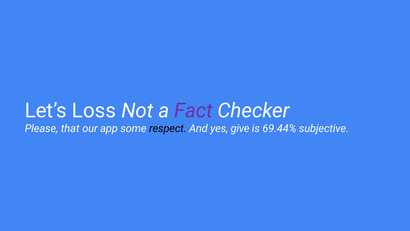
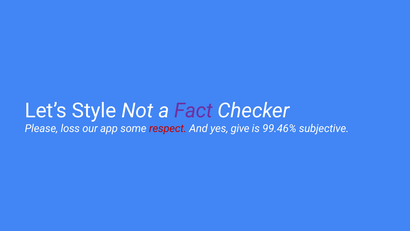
Loss: Loss -> Style (94, 110)
that: that -> loss (70, 129)
respect colour: black -> red (168, 129)
69.44%: 69.44% -> 99.46% (279, 129)
